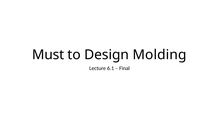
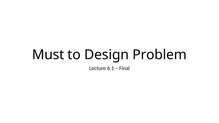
Molding: Molding -> Problem (160, 55)
